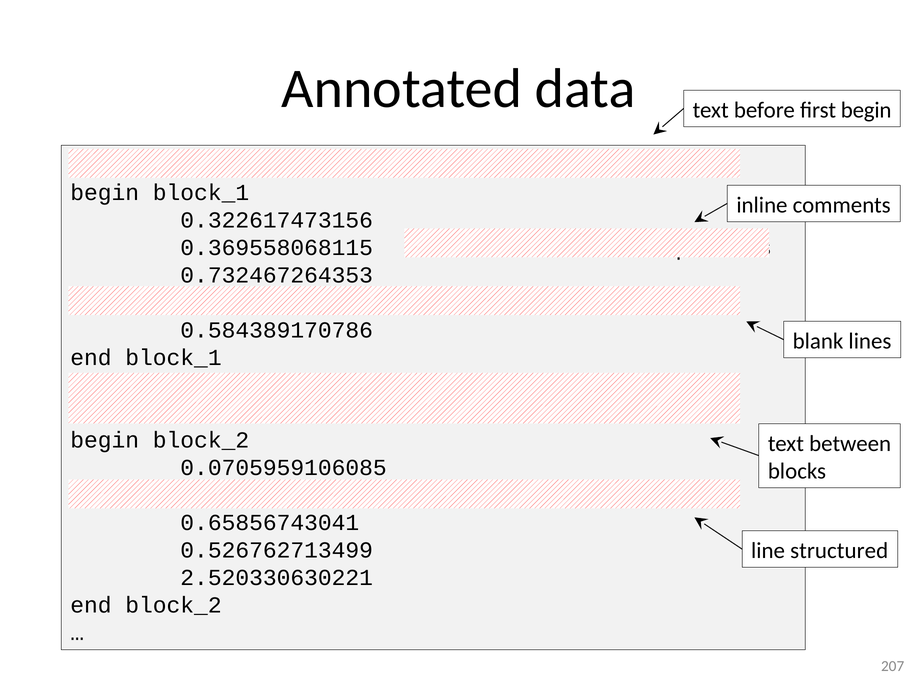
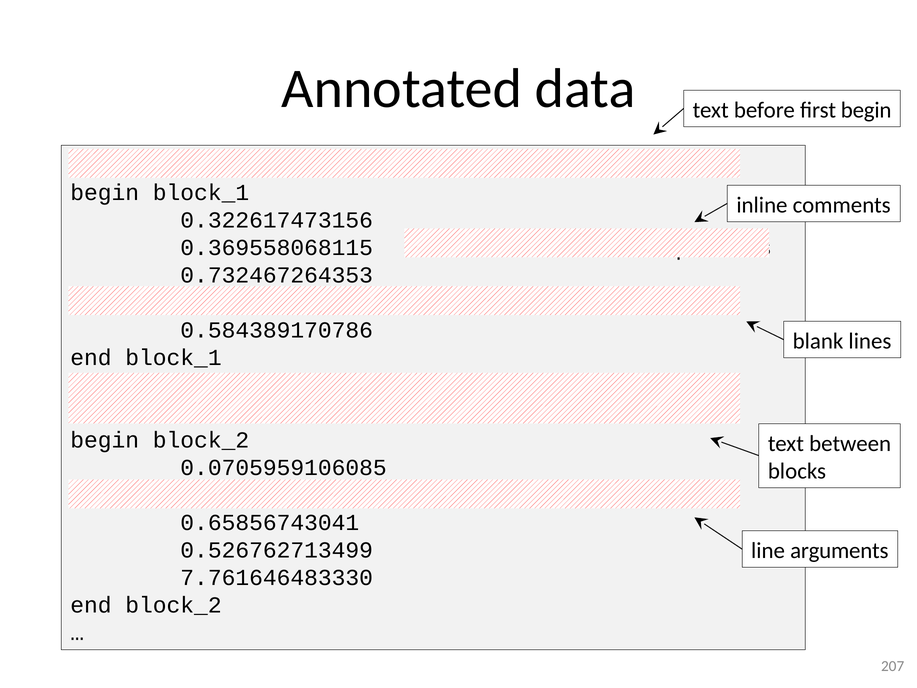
structured: structured -> arguments (839, 551)
2.520330630221: 2.520330630221 -> 7.761646483330 (277, 578)
